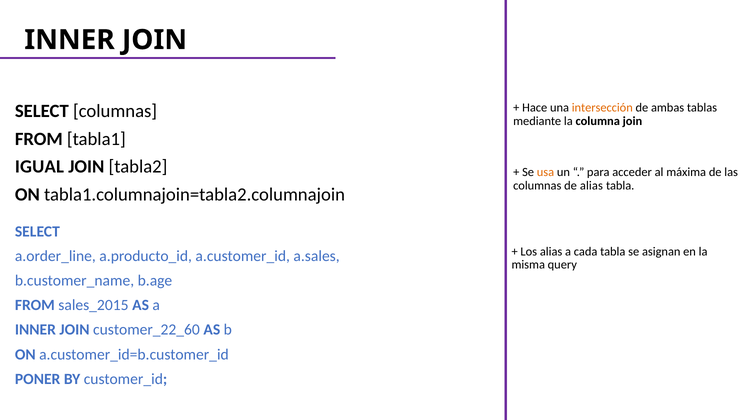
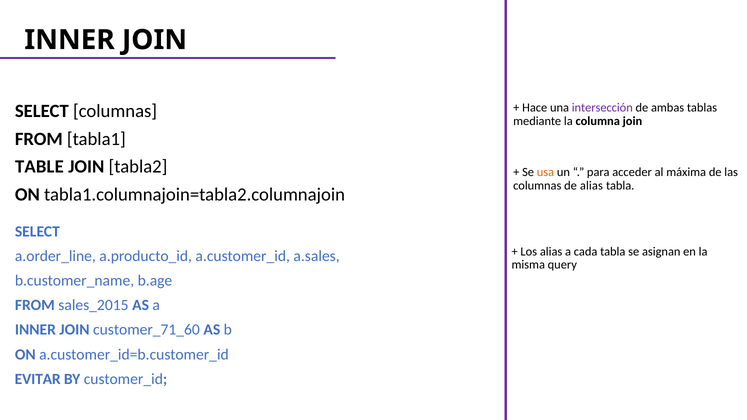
intersección colour: orange -> purple (602, 108)
IGUAL: IGUAL -> TABLE (39, 167)
customer_22_60: customer_22_60 -> customer_71_60 (146, 330)
PONER: PONER -> EVITAR (38, 379)
